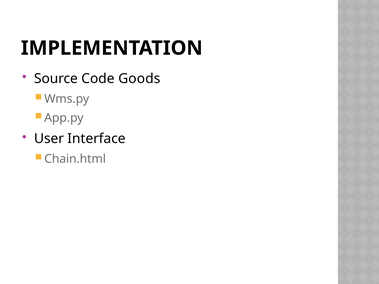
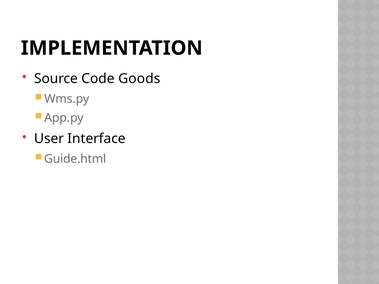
Chain.html: Chain.html -> Guide.html (75, 159)
